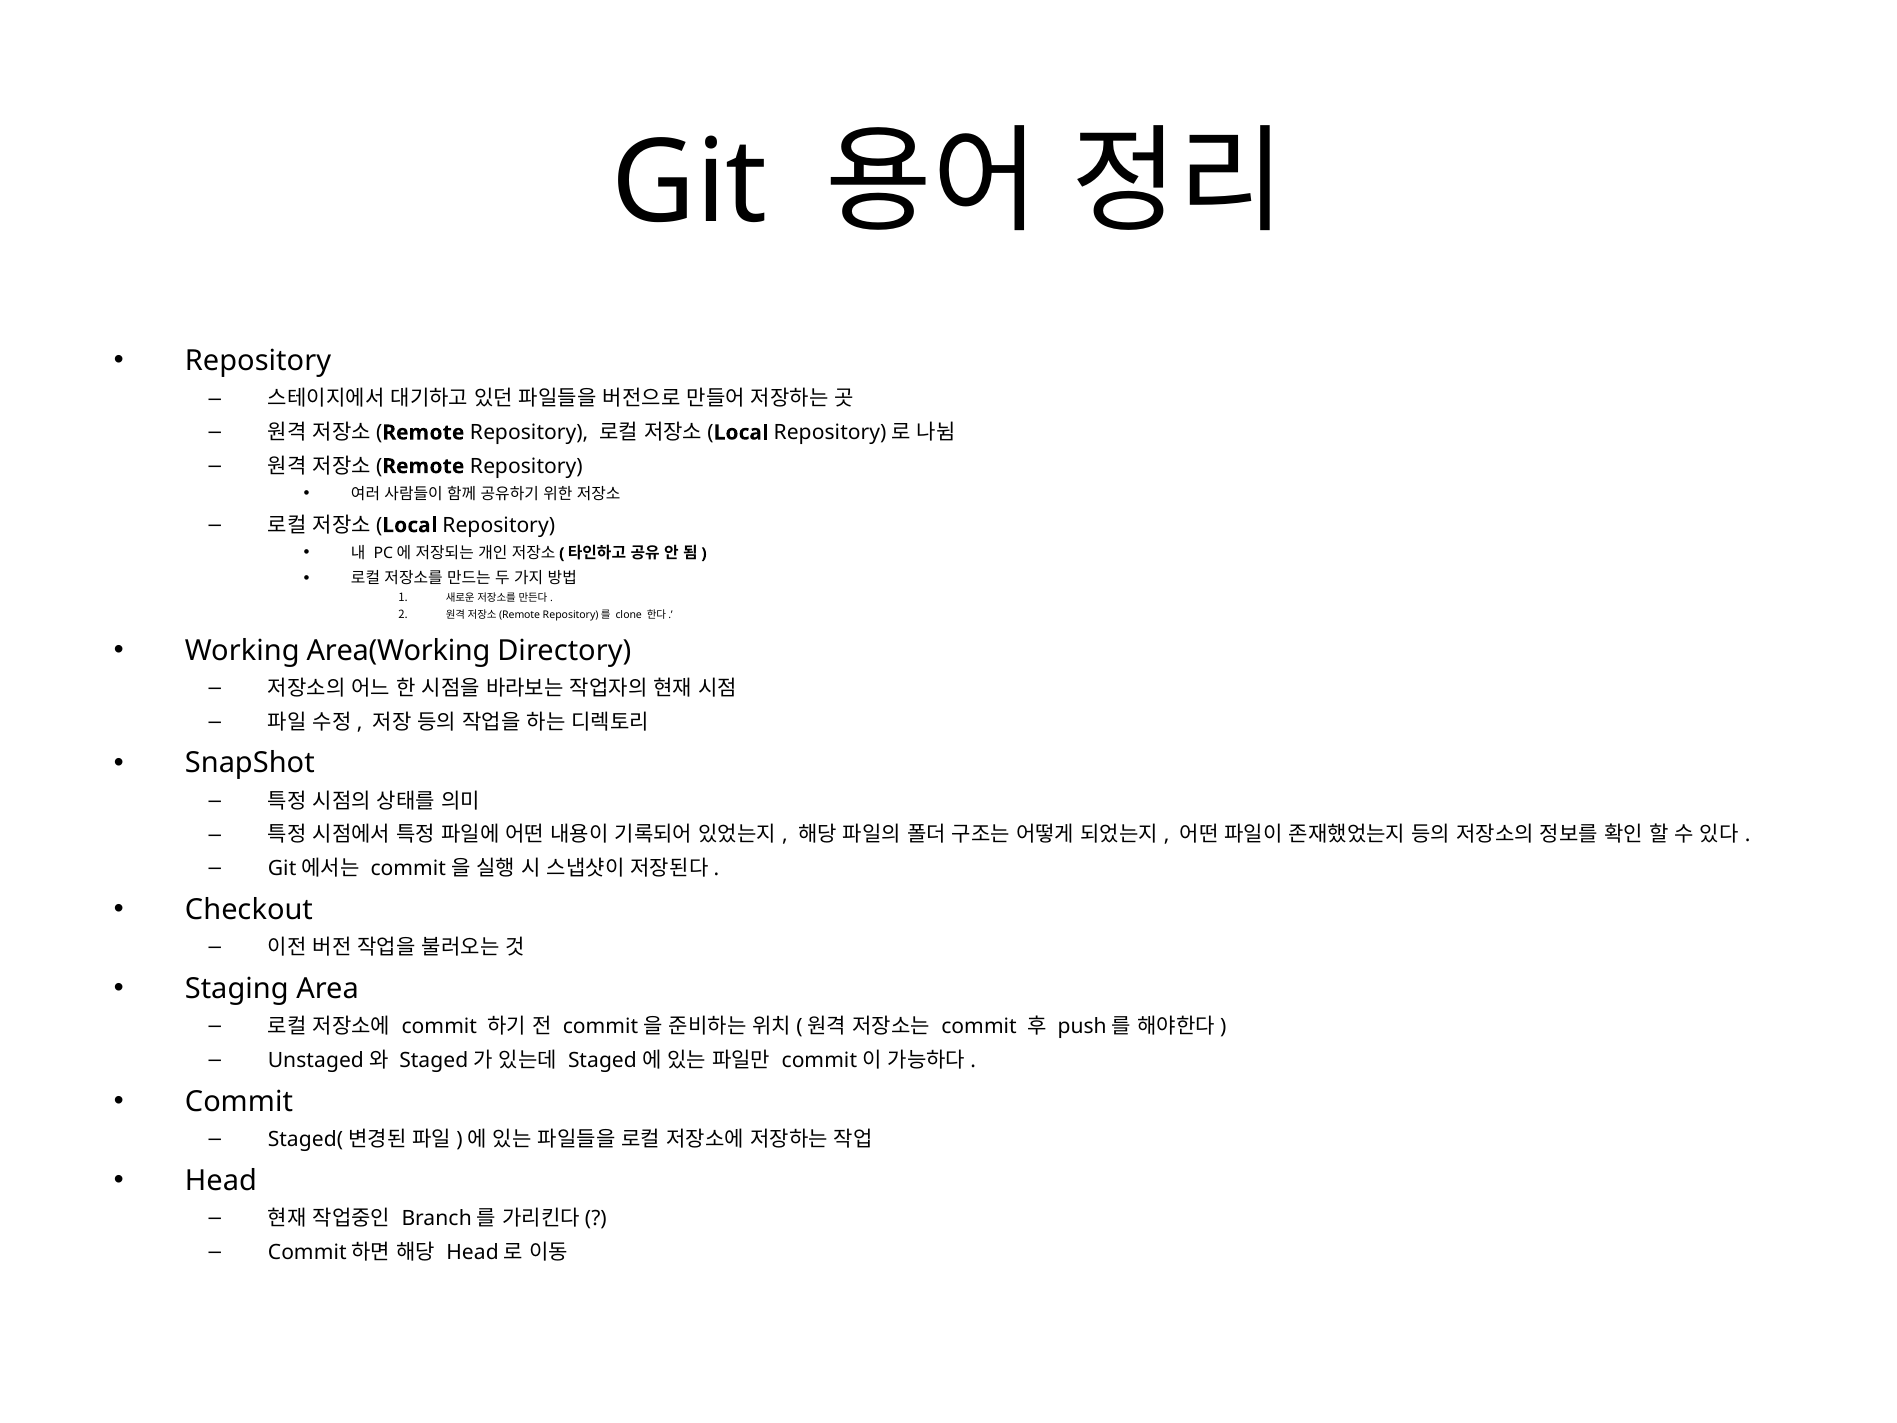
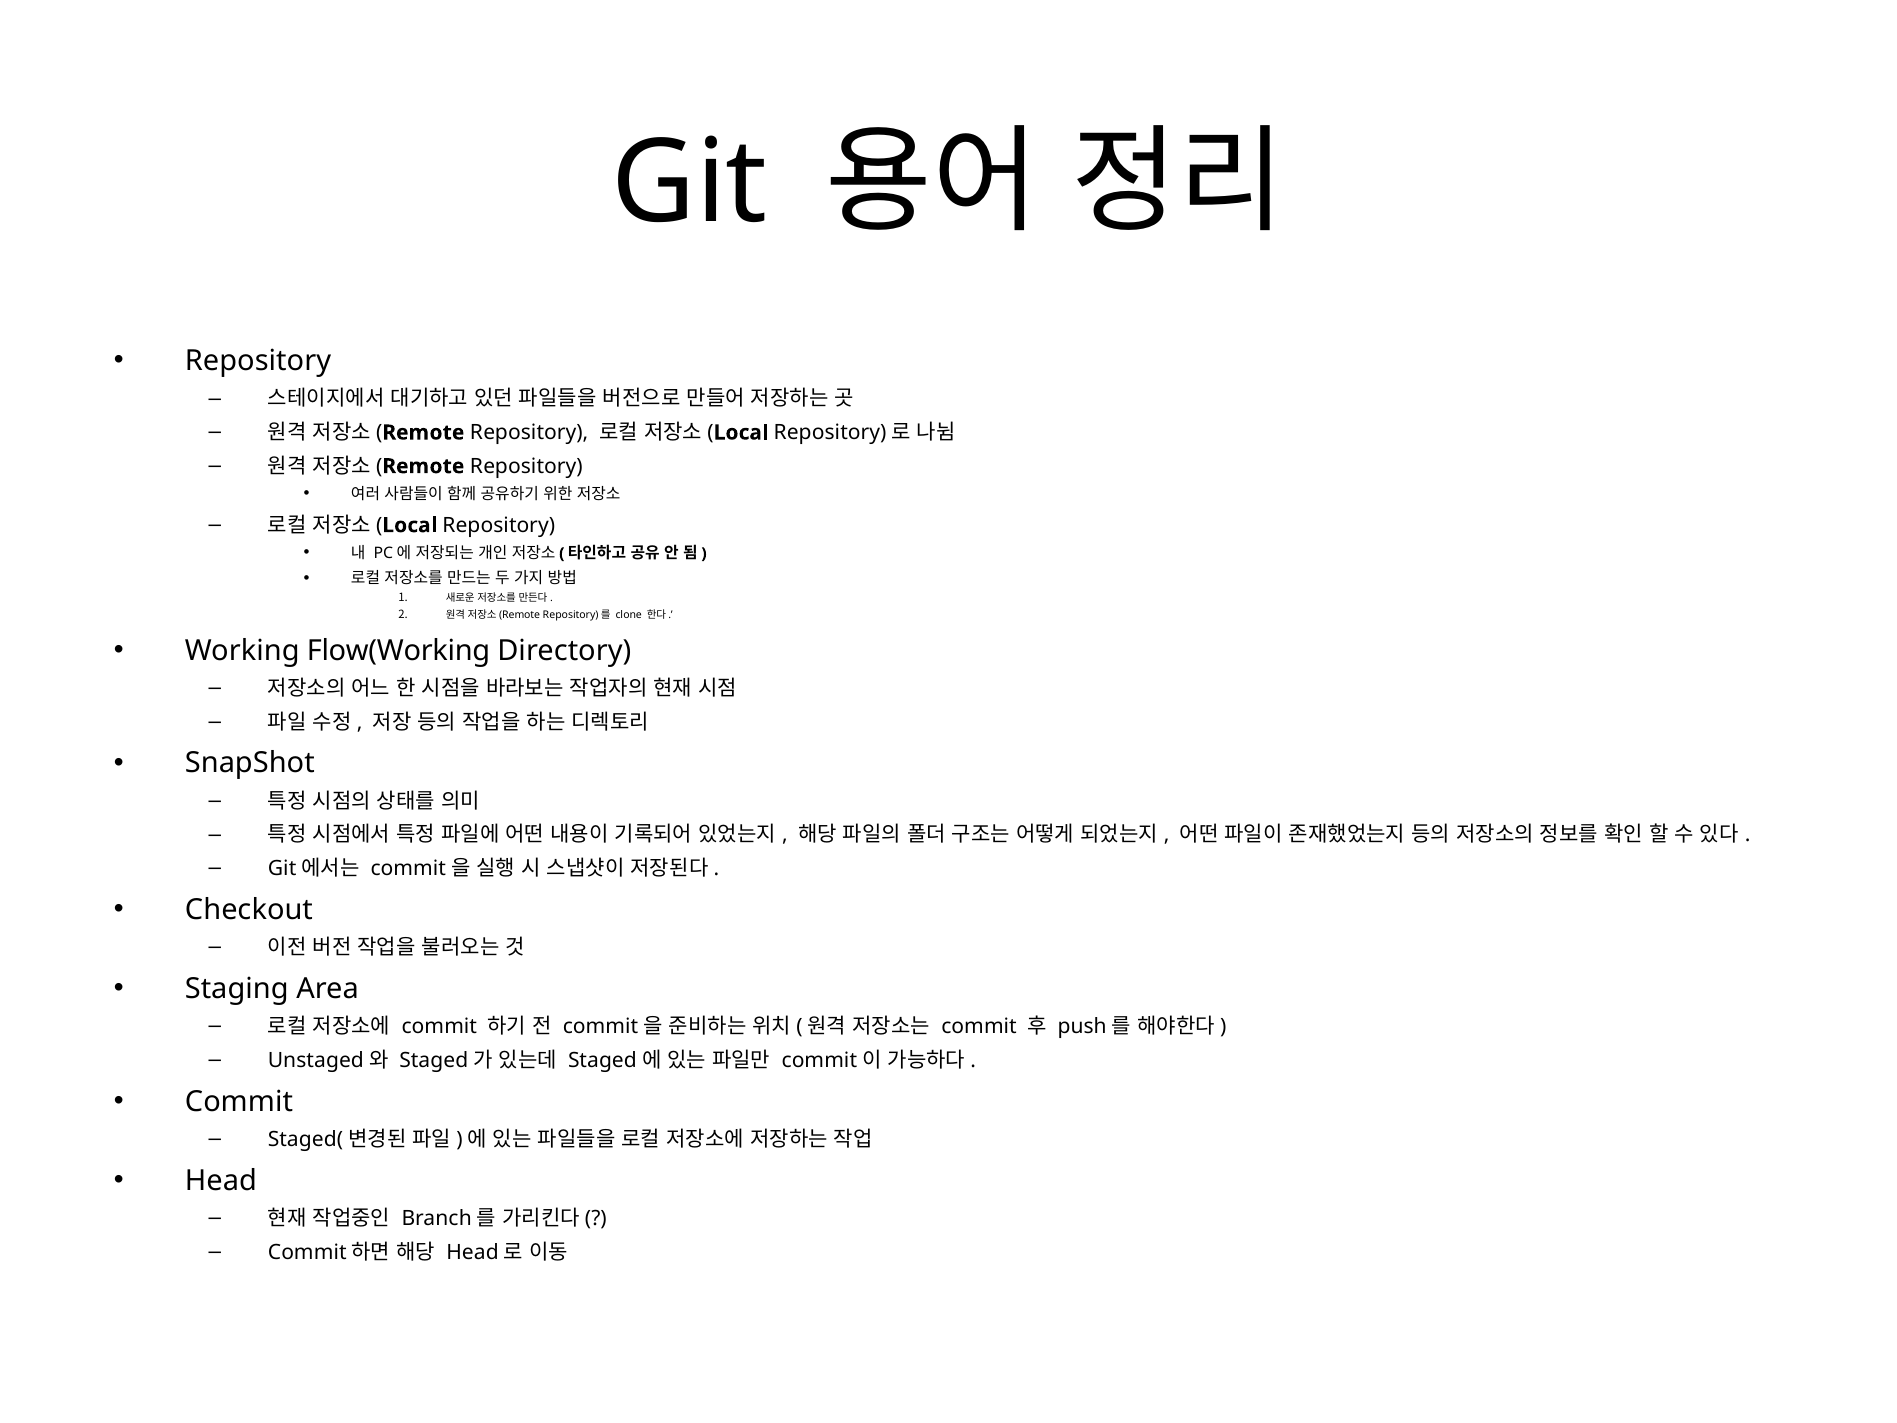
Area(Working: Area(Working -> Flow(Working (399, 651)
